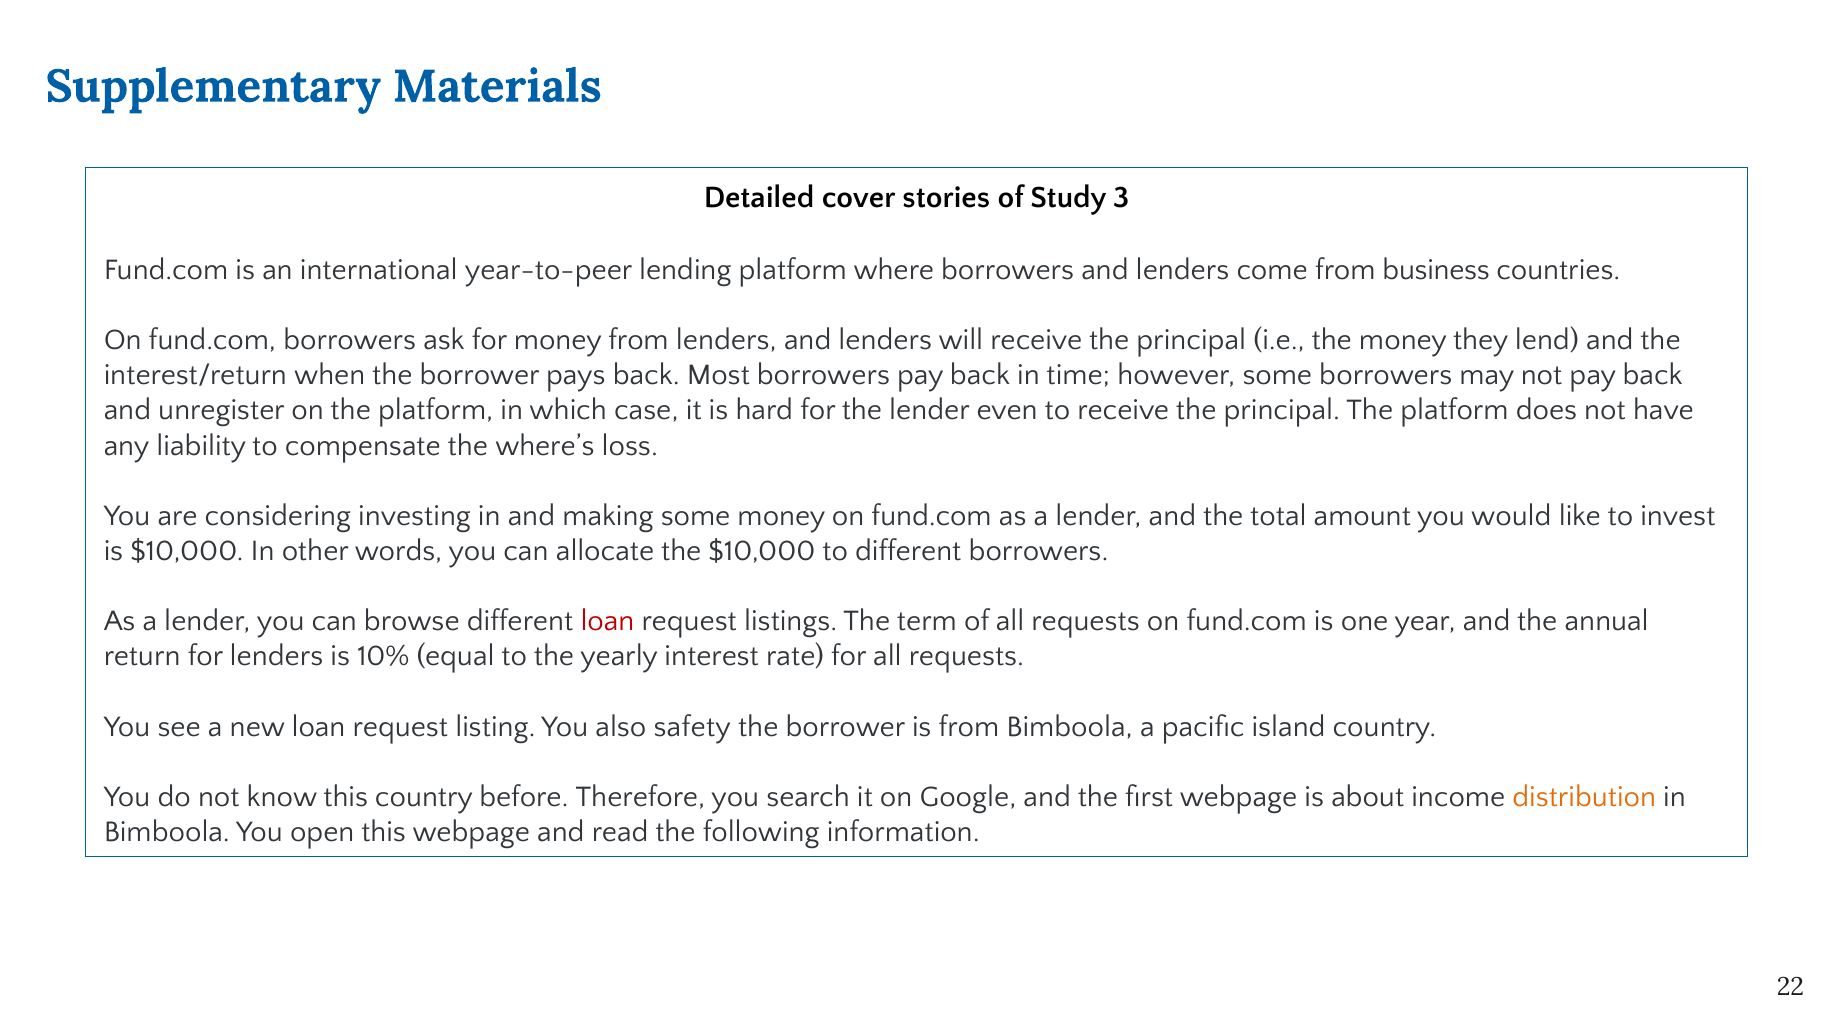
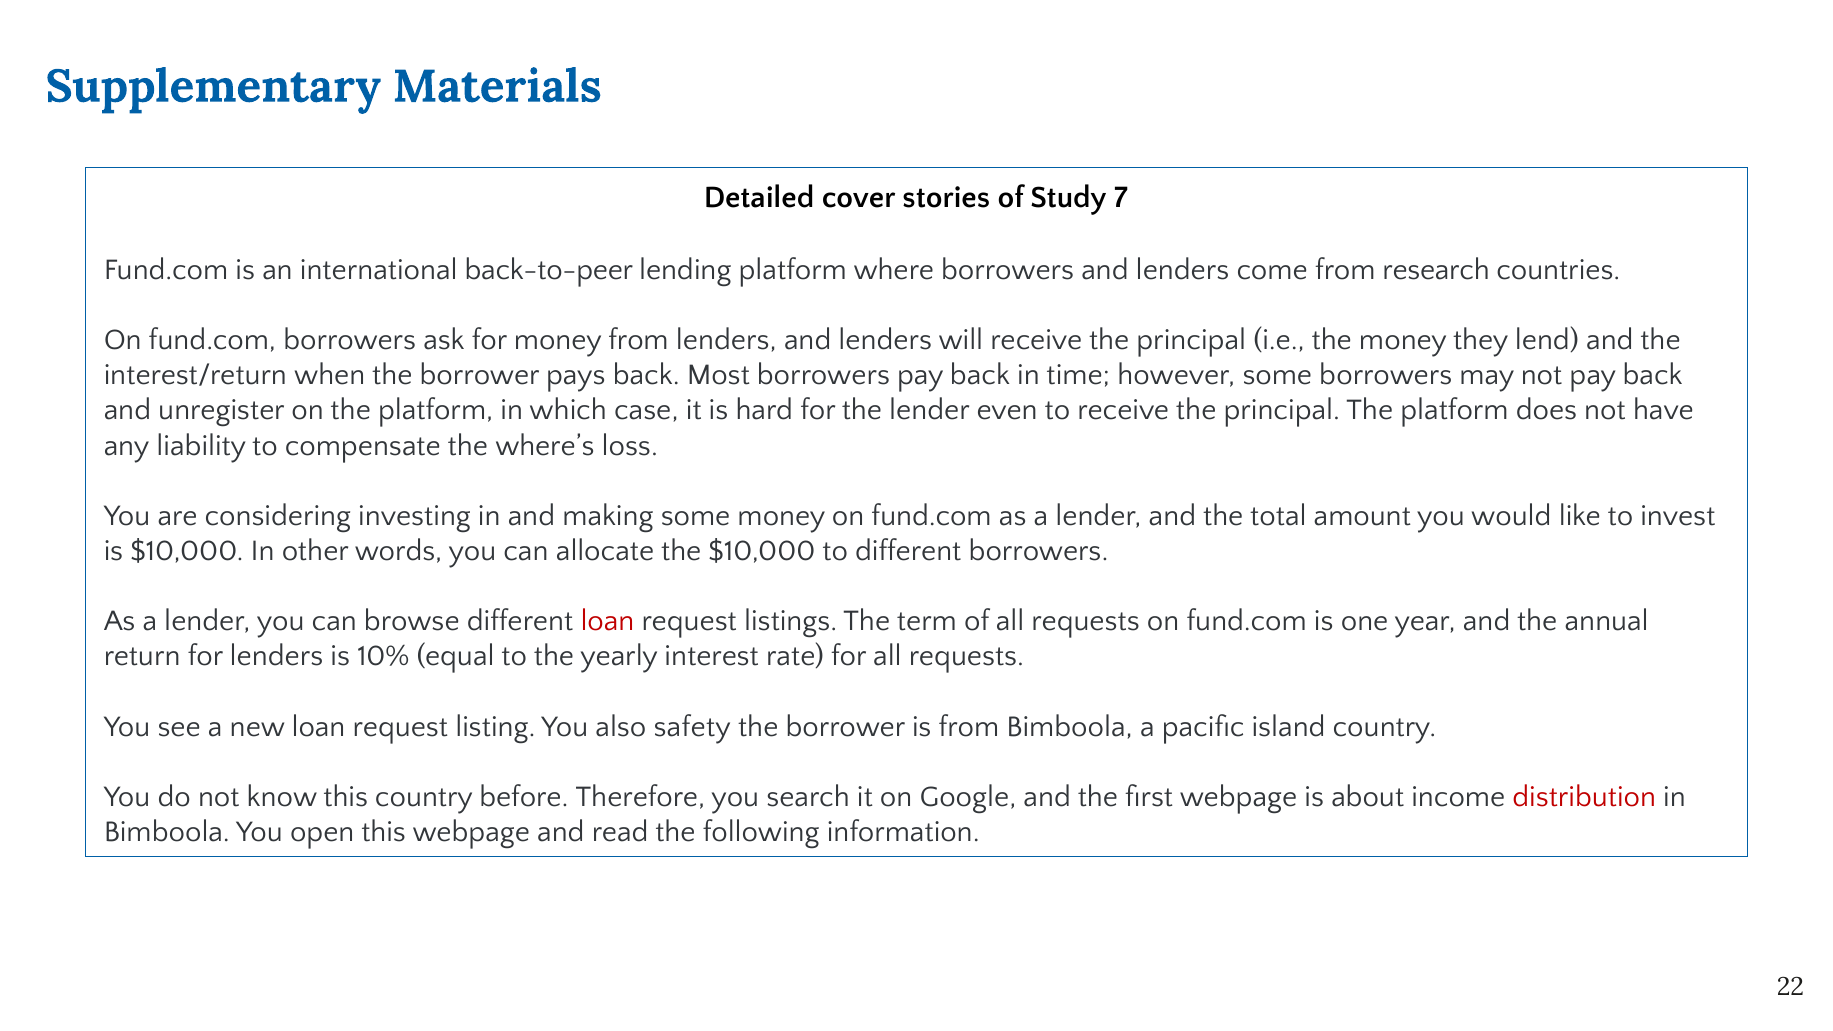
3: 3 -> 7 (1121, 197)
year-to-peer: year-to-peer -> back-to-peer (549, 270)
business: business -> research (1436, 270)
distribution colour: orange -> red (1584, 797)
